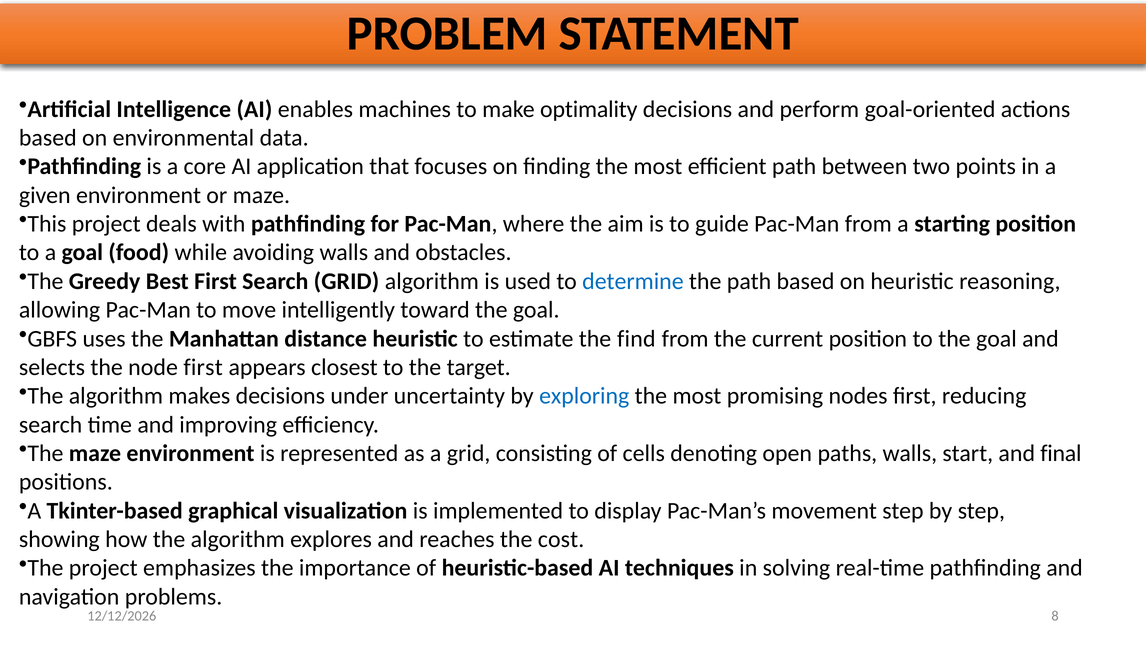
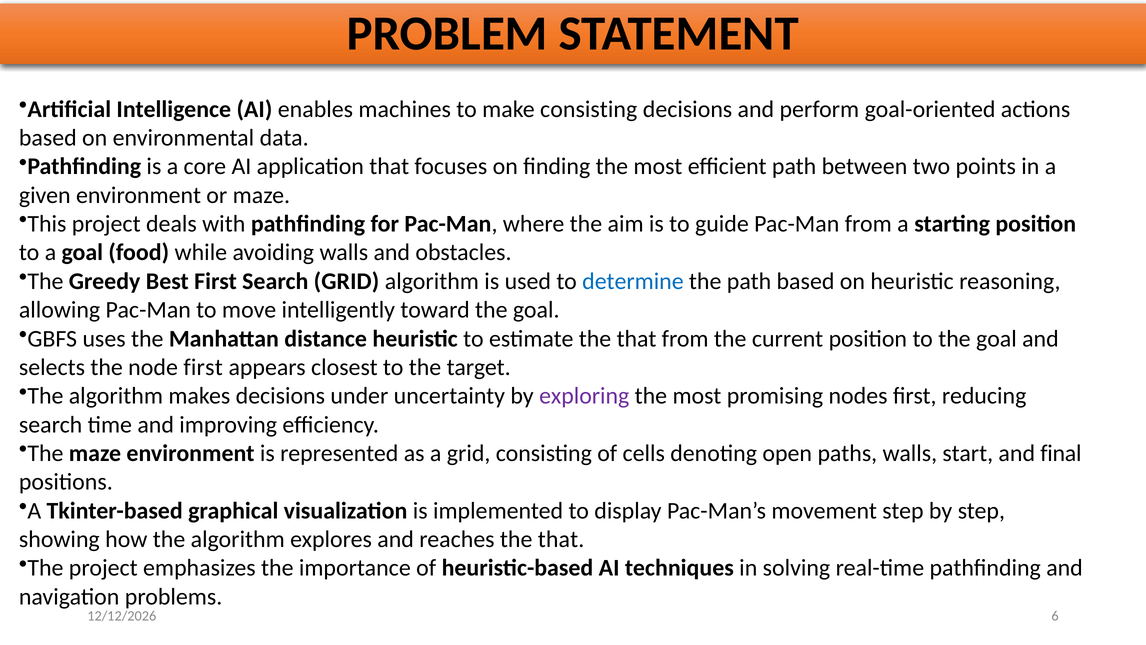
make optimality: optimality -> consisting (589, 109)
estimate the find: find -> that (637, 338)
exploring colour: blue -> purple (584, 396)
reaches the cost: cost -> that (561, 539)
8: 8 -> 6 (1055, 615)
